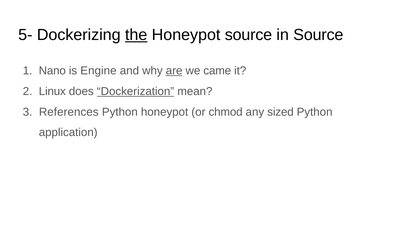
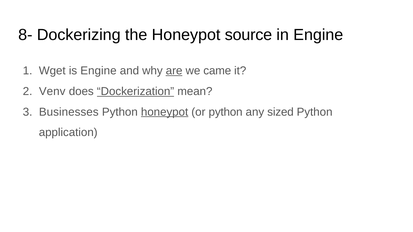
5-: 5- -> 8- (25, 35)
the underline: present -> none (136, 35)
in Source: Source -> Engine (318, 35)
Nano: Nano -> Wget (52, 71)
Linux: Linux -> Venv (52, 91)
References: References -> Businesses (69, 112)
honeypot underline: none -> present (165, 112)
or chmod: chmod -> python (226, 112)
